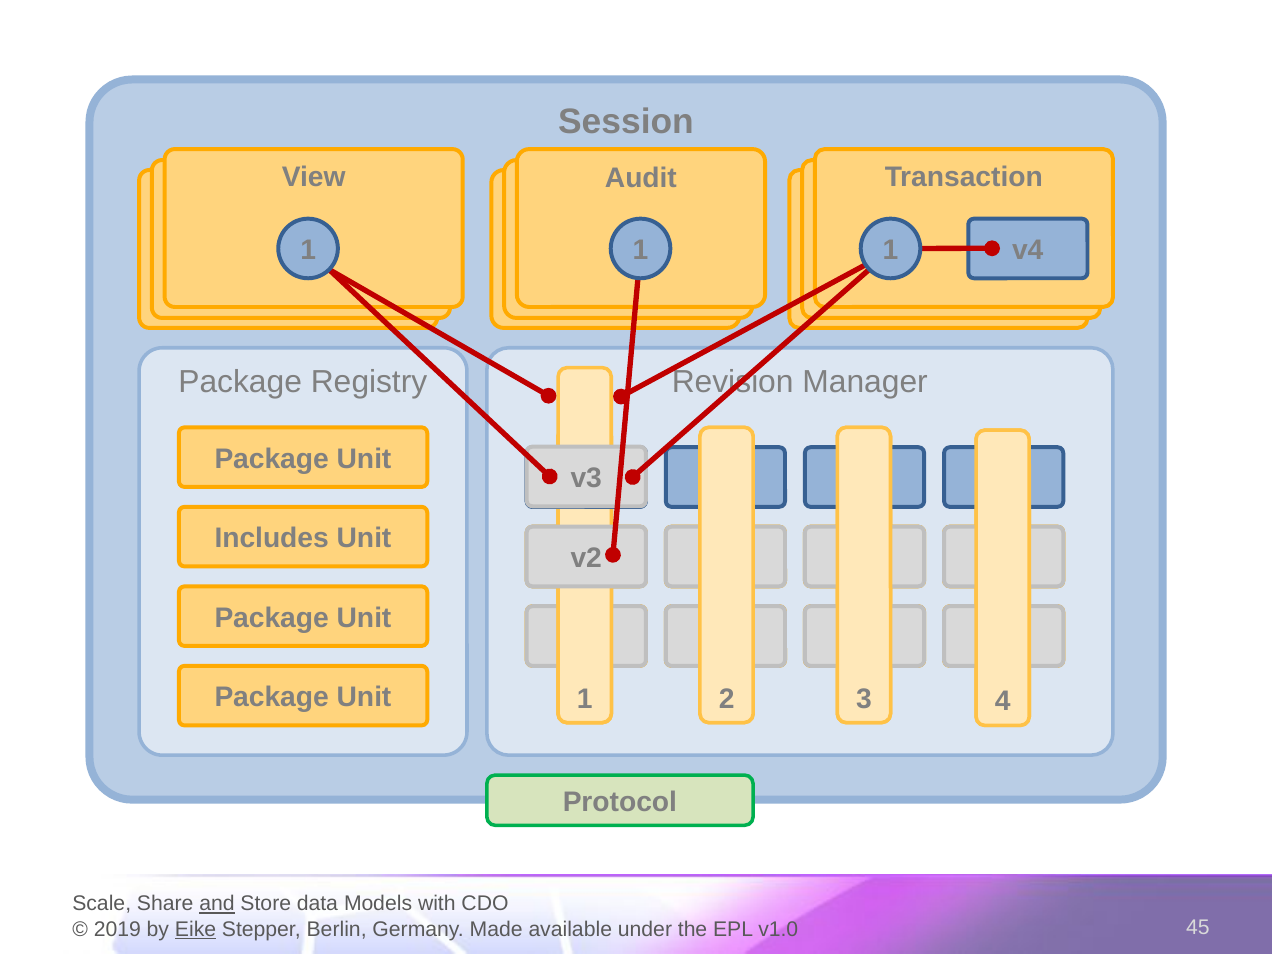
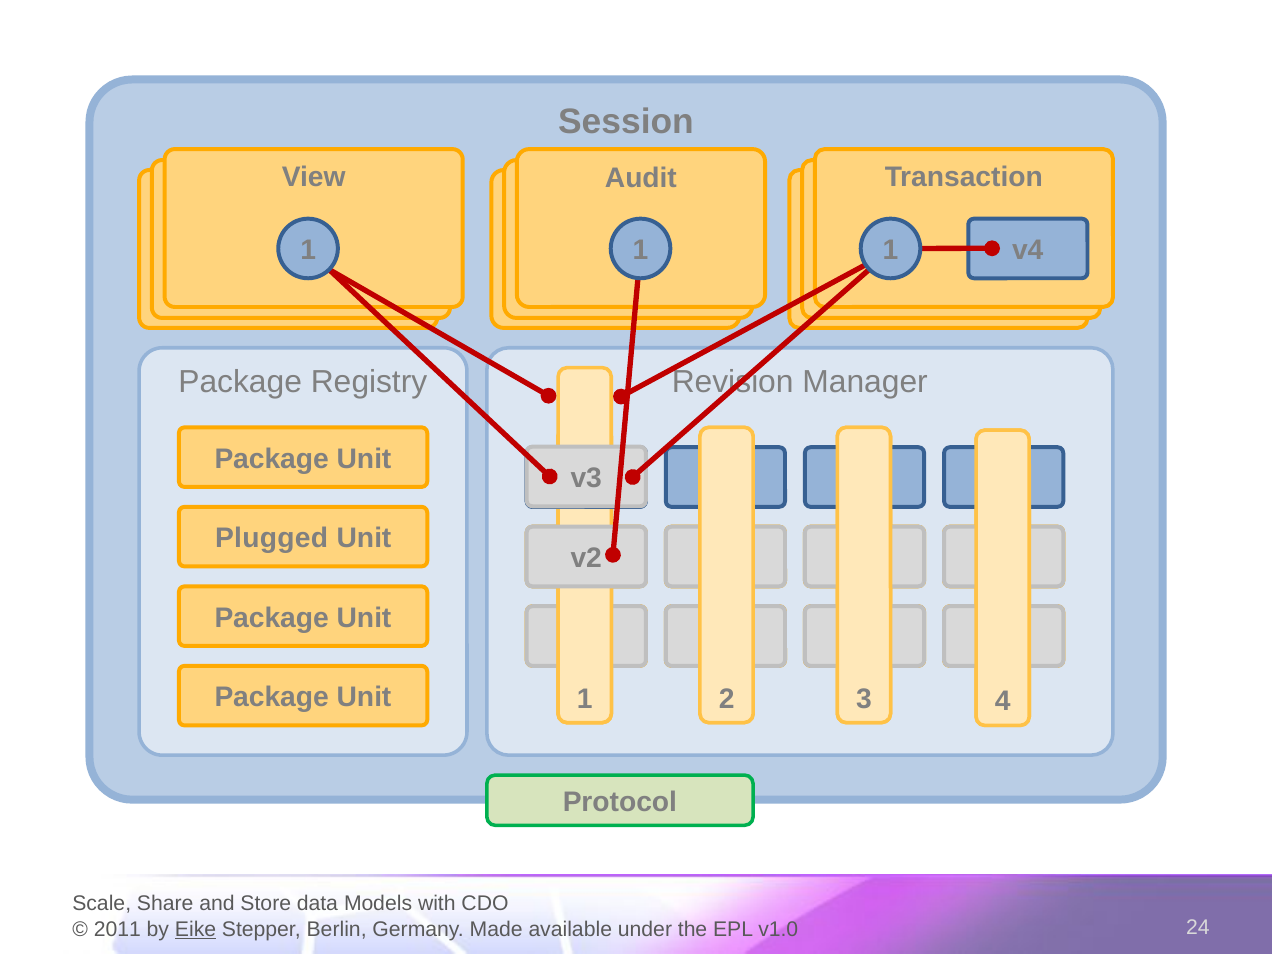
Includes: Includes -> Plugged (272, 539)
and underline: present -> none (217, 904)
2019: 2019 -> 2011 (117, 929)
45: 45 -> 24 (1198, 928)
